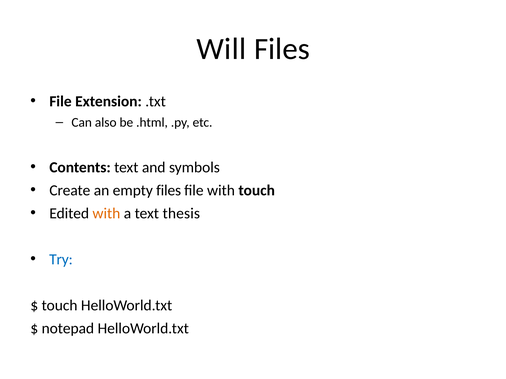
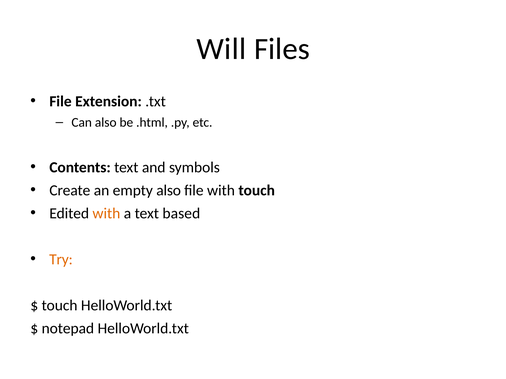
empty files: files -> also (169, 191)
thesis: thesis -> based (181, 214)
Try colour: blue -> orange (61, 260)
